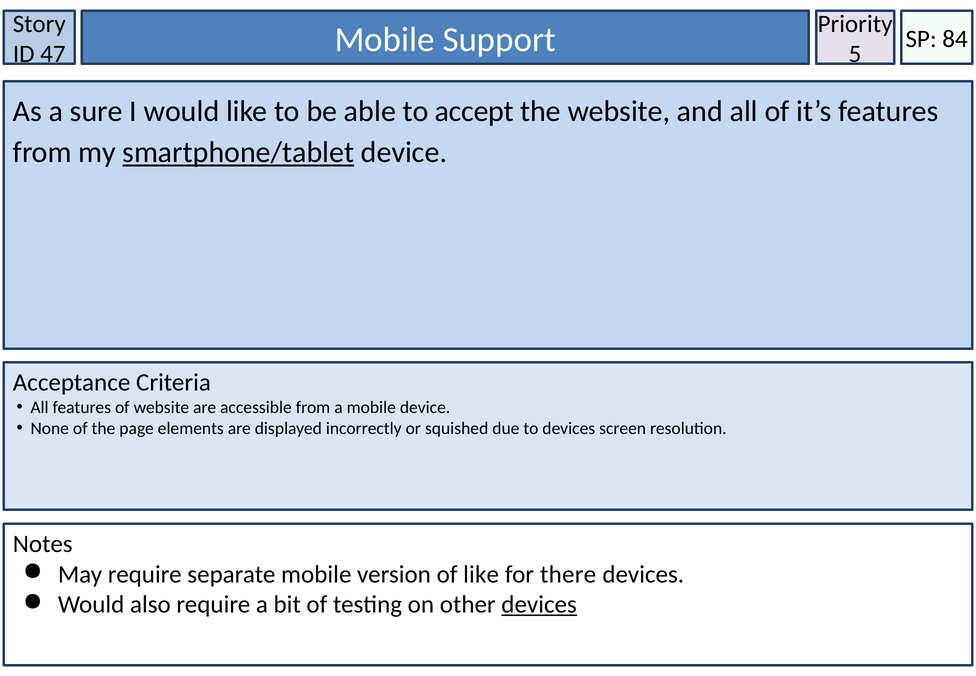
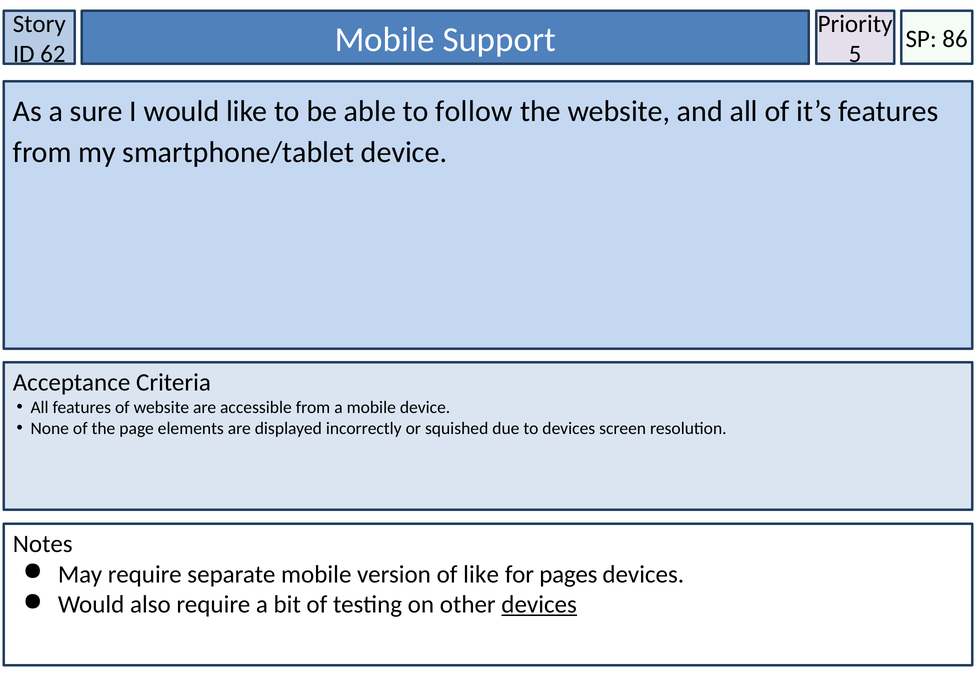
84: 84 -> 86 (955, 39)
47: 47 -> 62 (53, 54)
accept: accept -> follow (474, 111)
smartphone/tablet underline: present -> none (238, 152)
there: there -> pages (568, 574)
